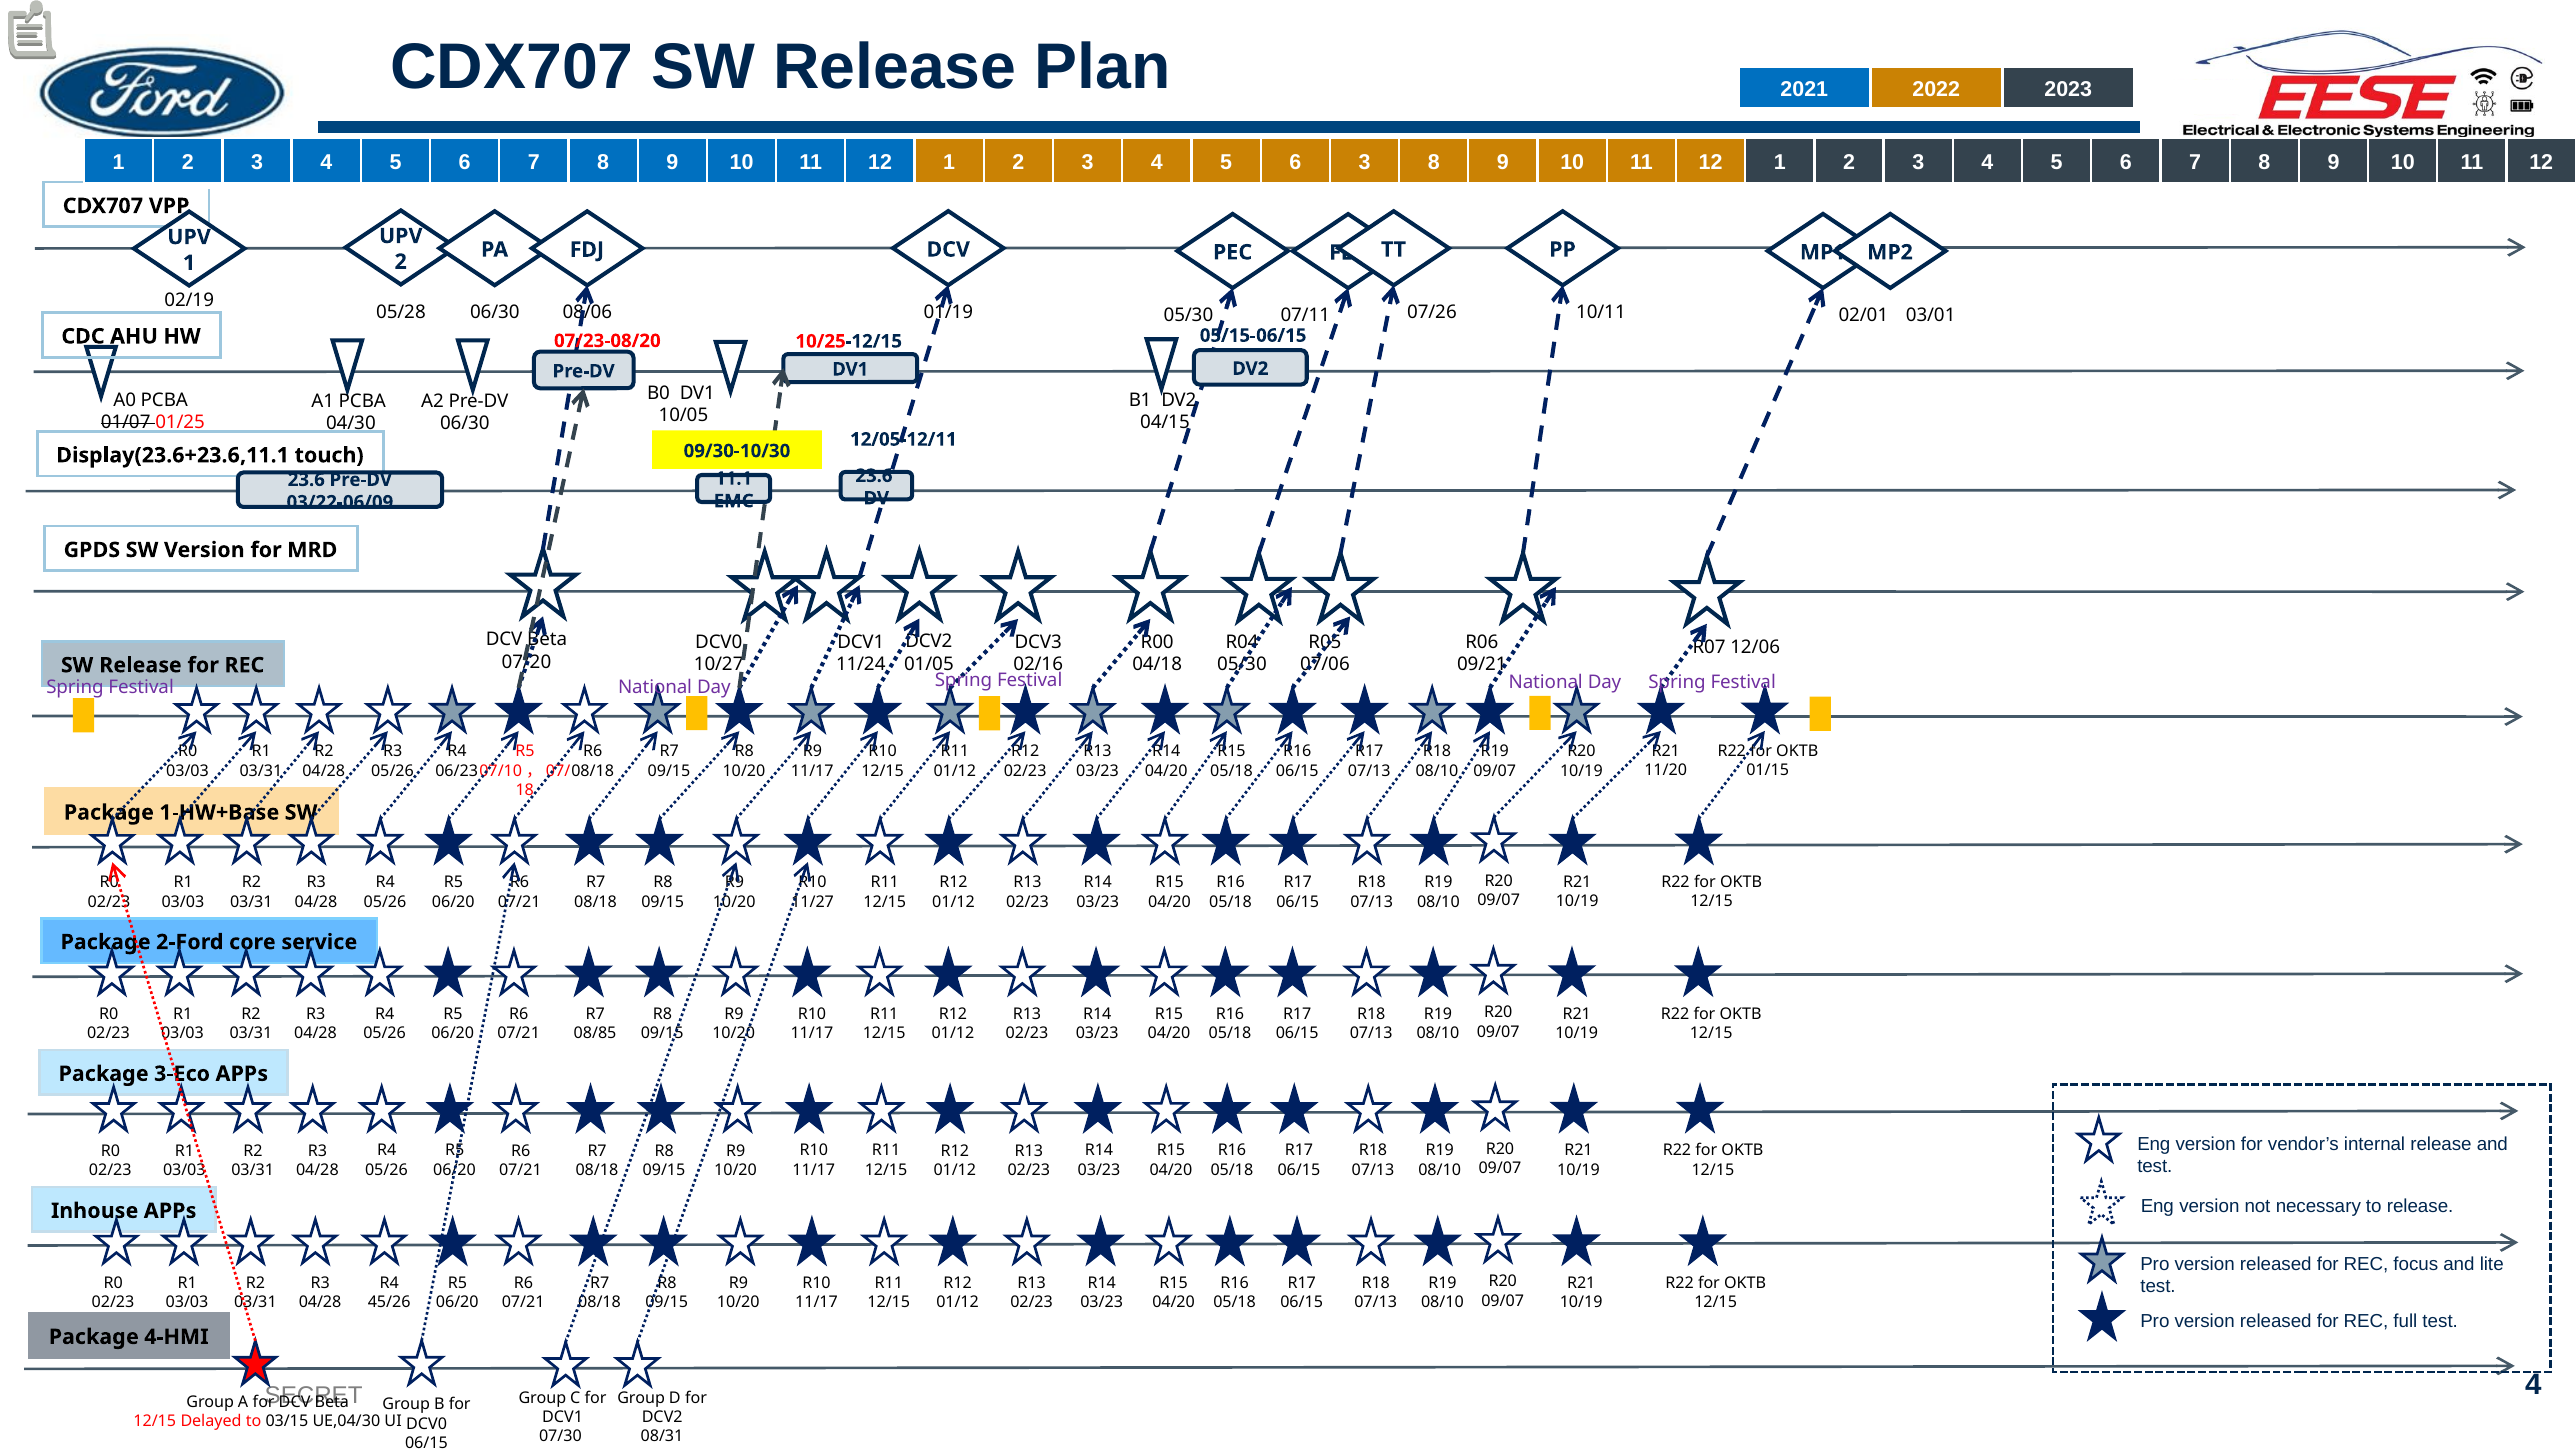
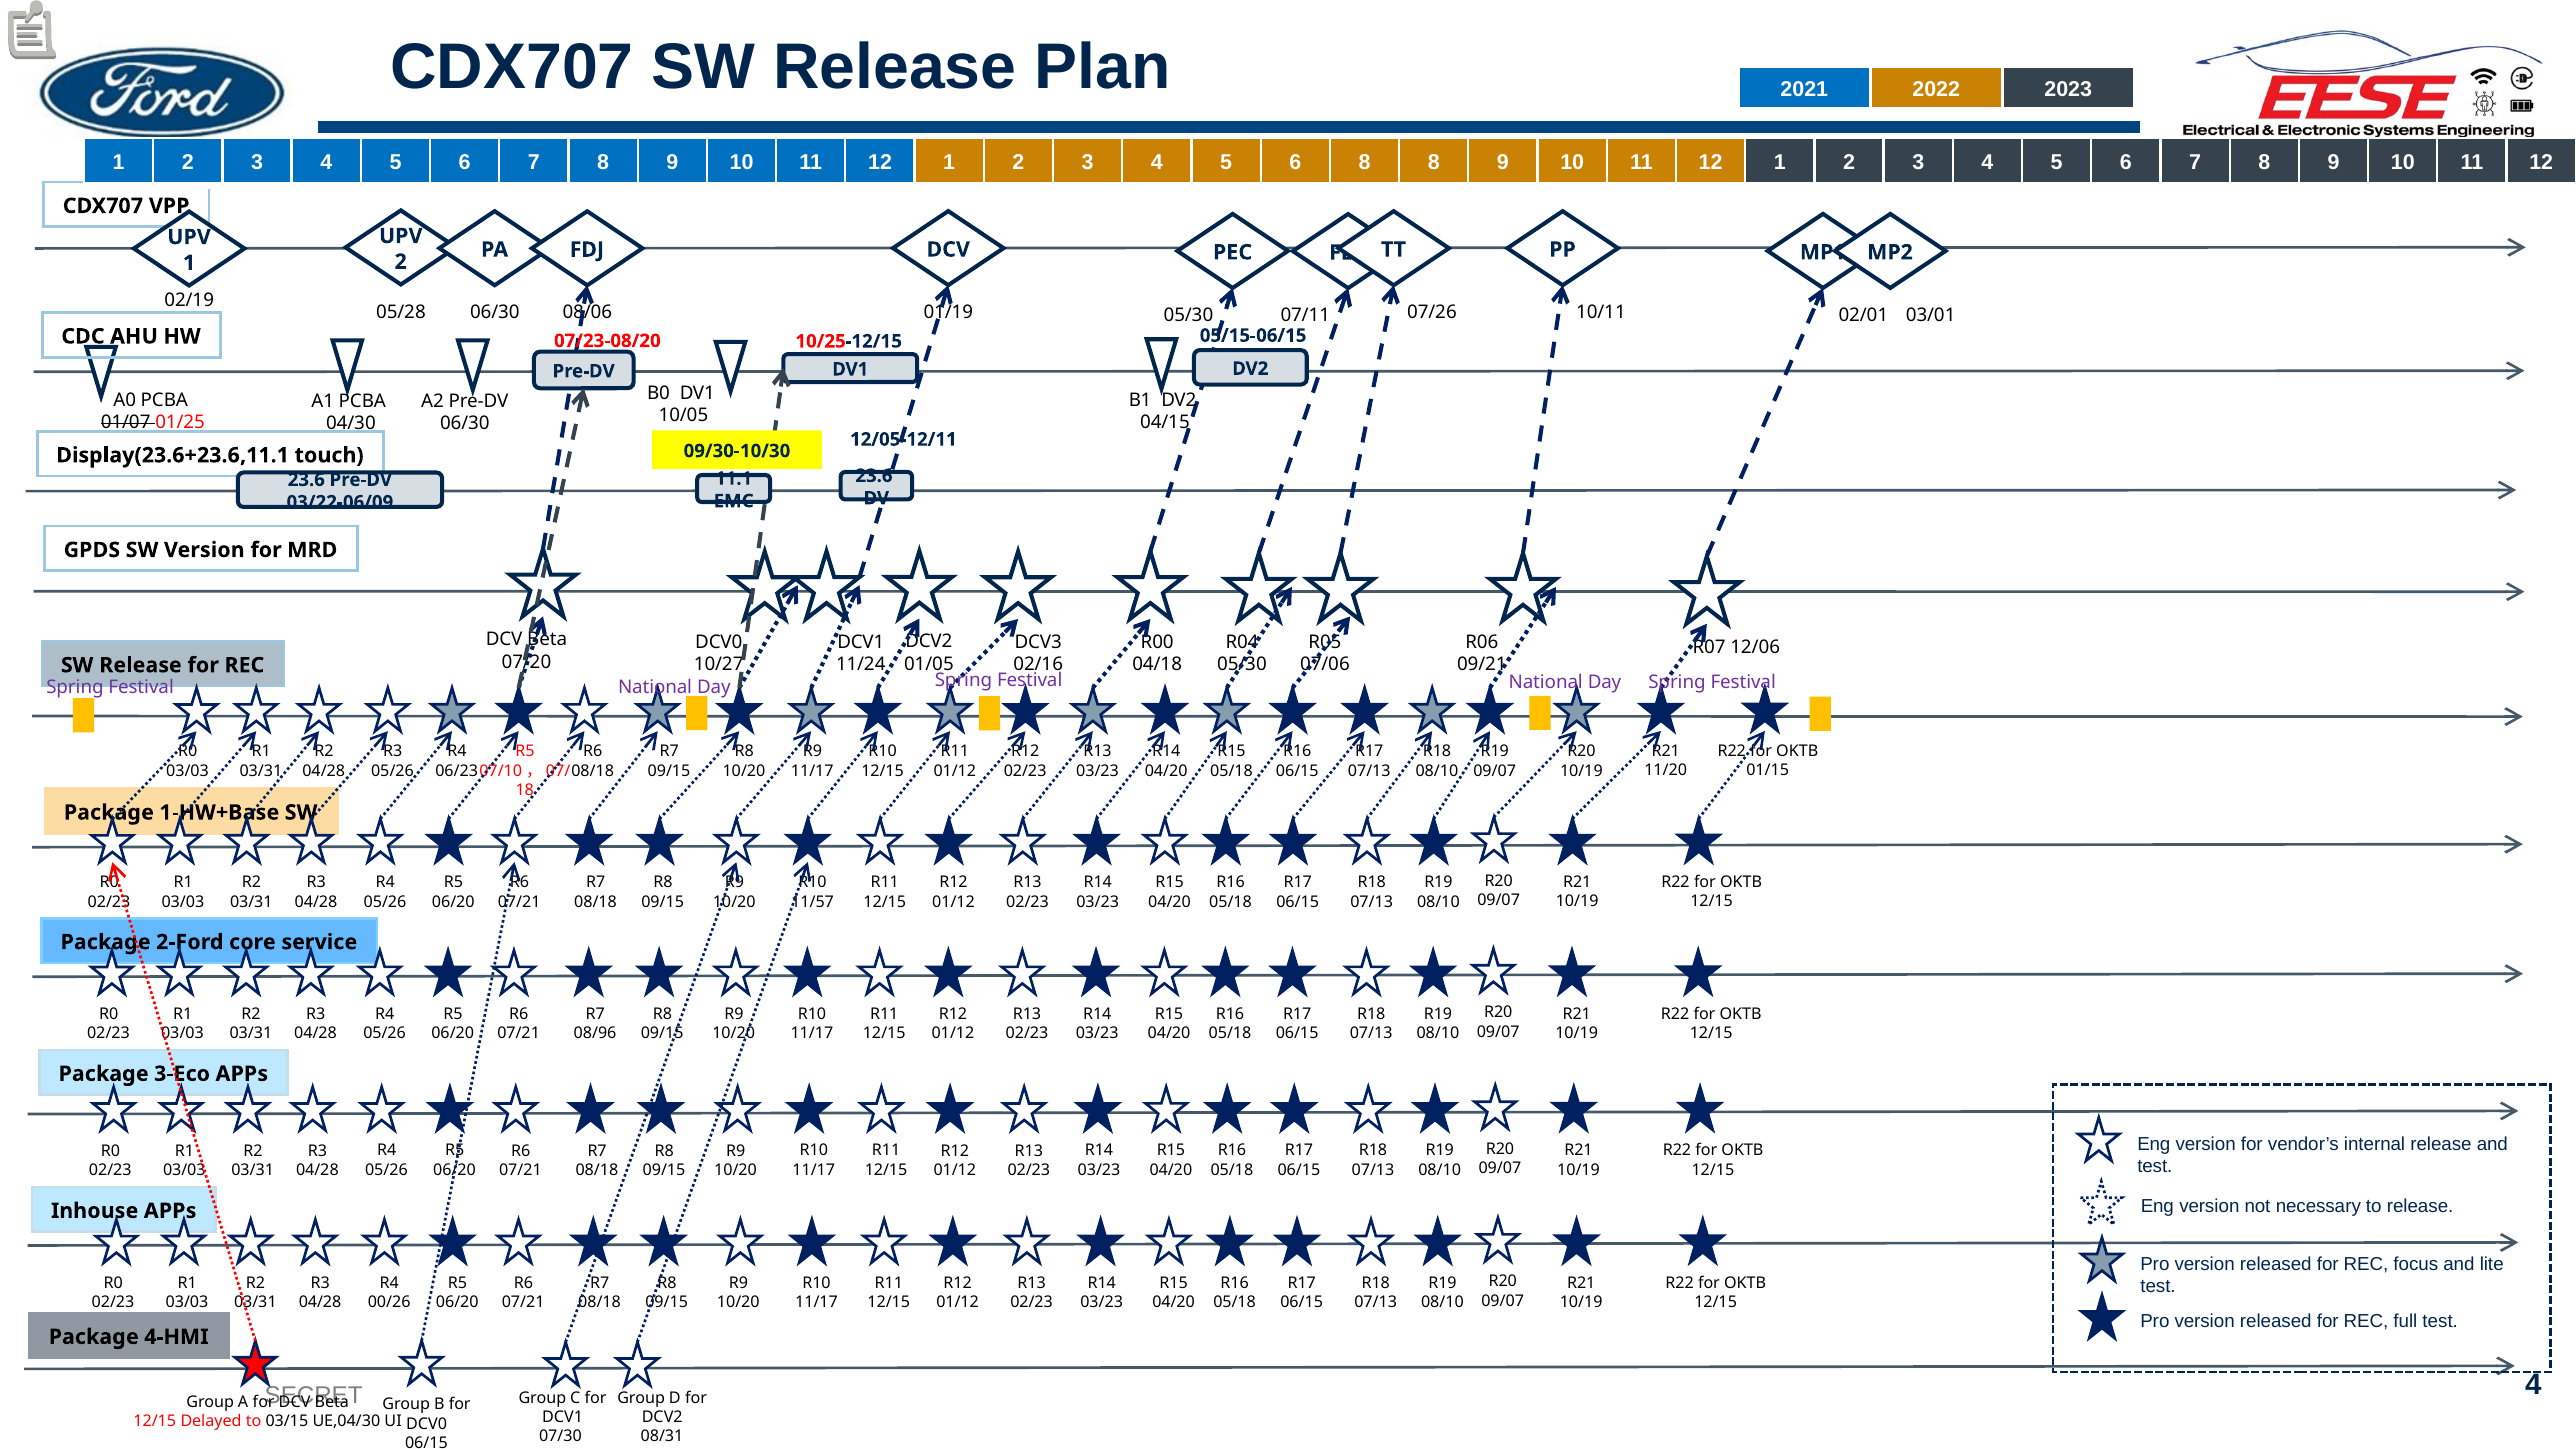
6 3: 3 -> 8 (1365, 162)
11/27: 11/27 -> 11/57 (813, 902)
08/85: 08/85 -> 08/96 (595, 1033)
45/26: 45/26 -> 00/26 (389, 1302)
